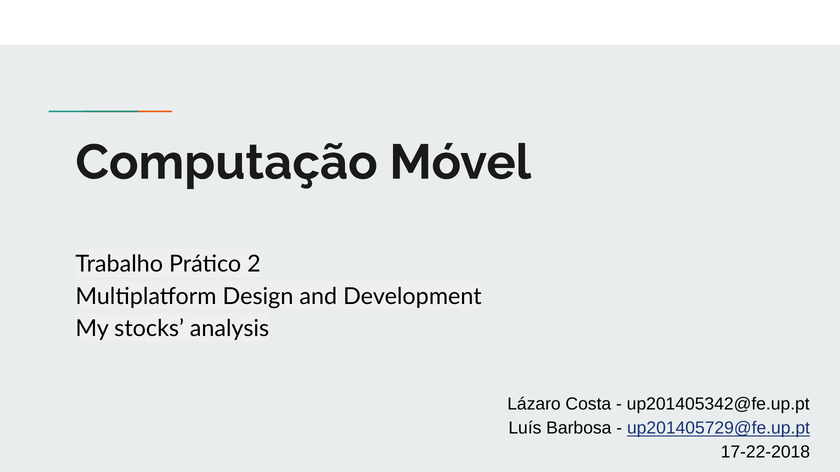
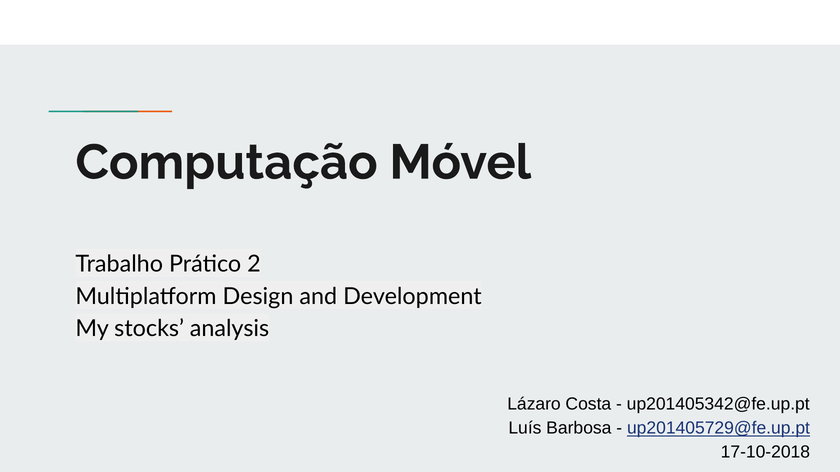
17-22-2018: 17-22-2018 -> 17-10-2018 (765, 453)
